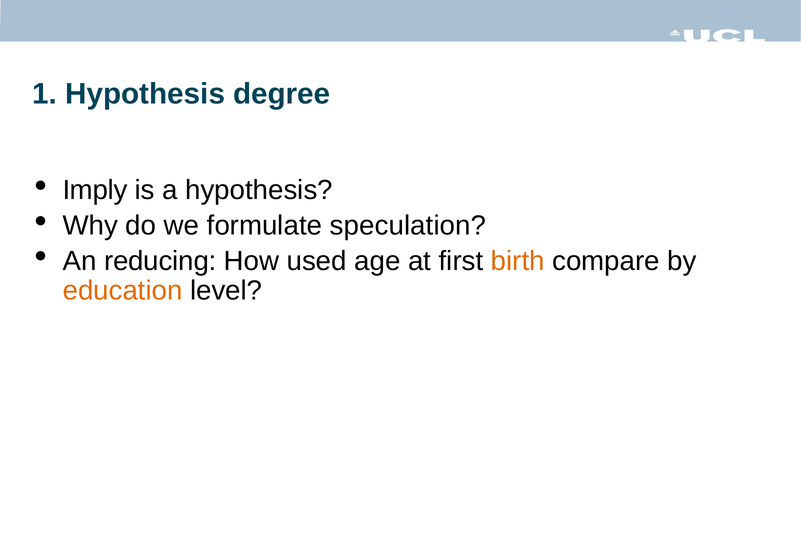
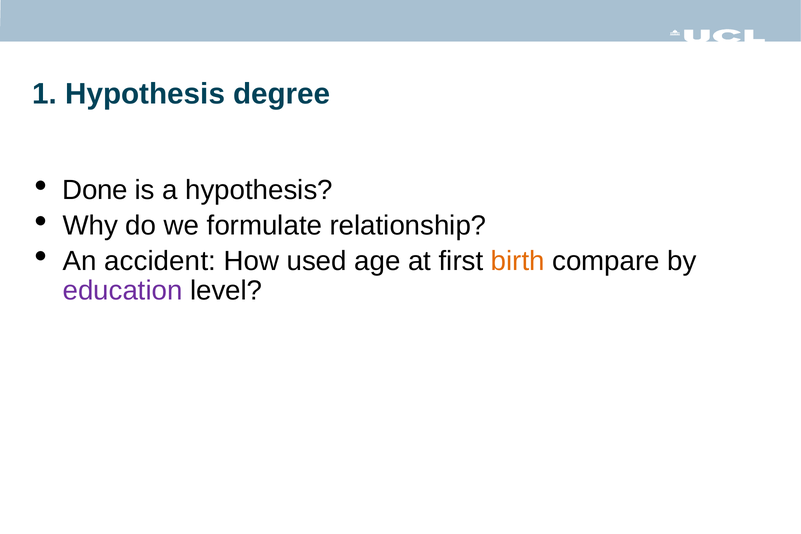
Imply: Imply -> Done (95, 190)
speculation: speculation -> relationship (408, 225)
reducing: reducing -> accident (160, 261)
education colour: orange -> purple (123, 291)
